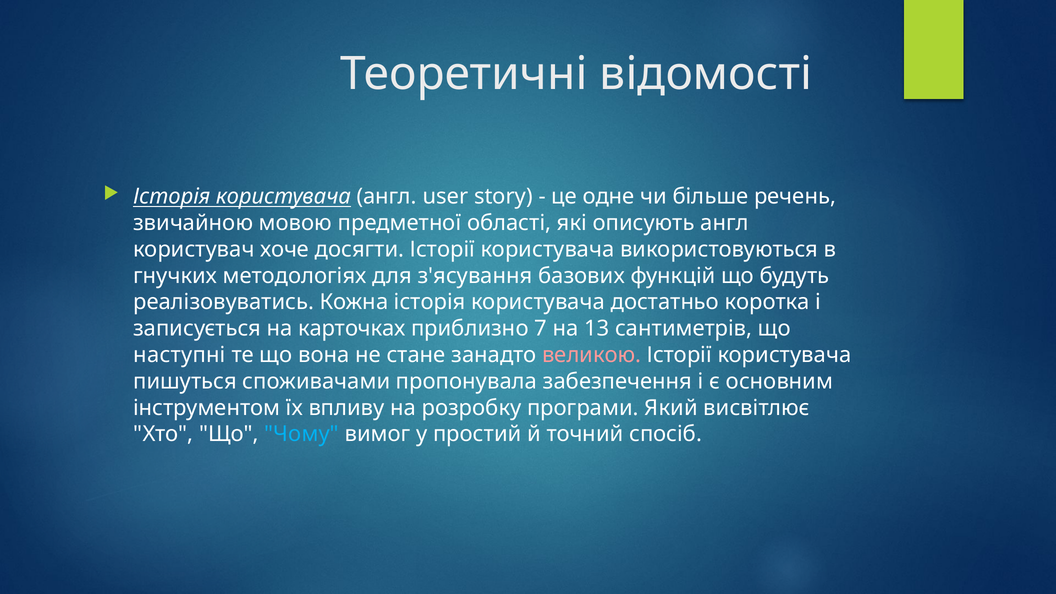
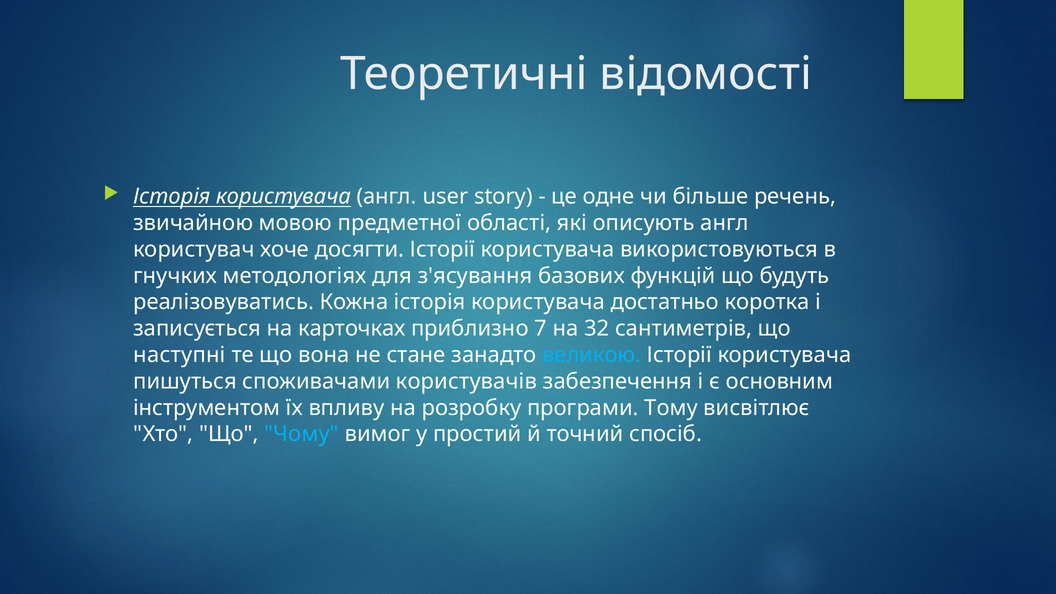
13: 13 -> 32 (597, 329)
великою colour: pink -> light blue (592, 355)
пропонувала: пропонувала -> користувачів (467, 381)
Який: Який -> Тому (671, 408)
